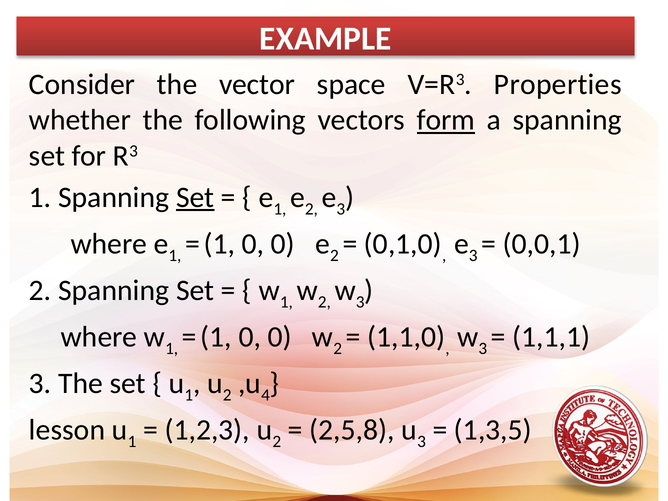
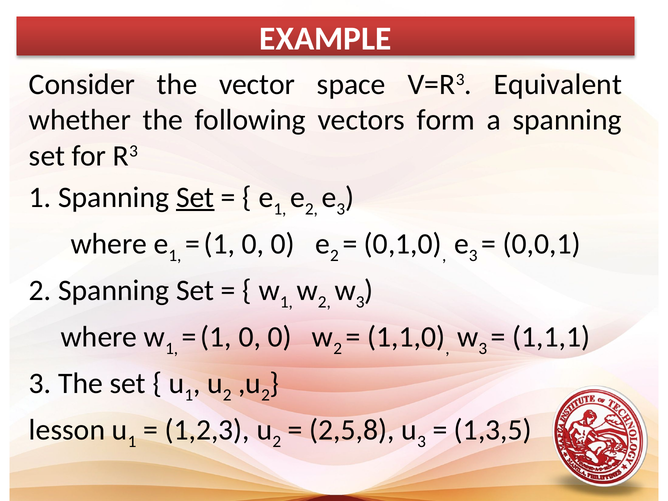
Properties: Properties -> Equivalent (558, 84)
form underline: present -> none (446, 120)
4: 4 -> 2 (266, 395)
